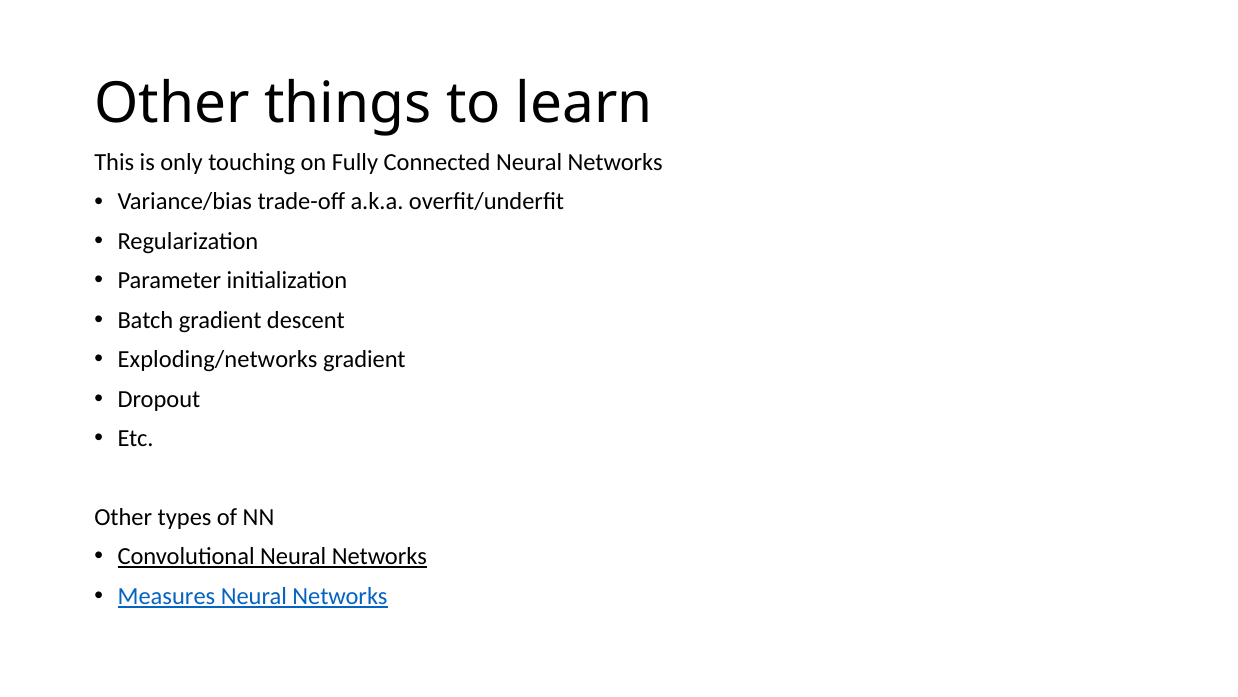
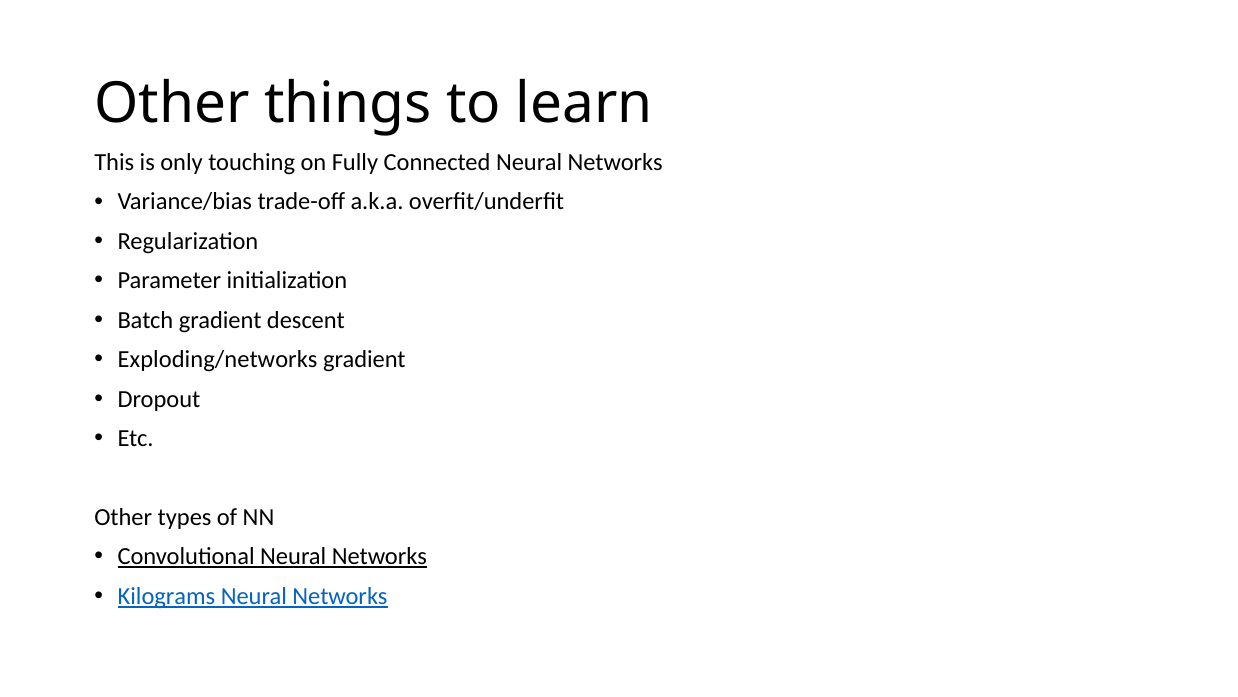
Measures: Measures -> Kilograms (166, 596)
